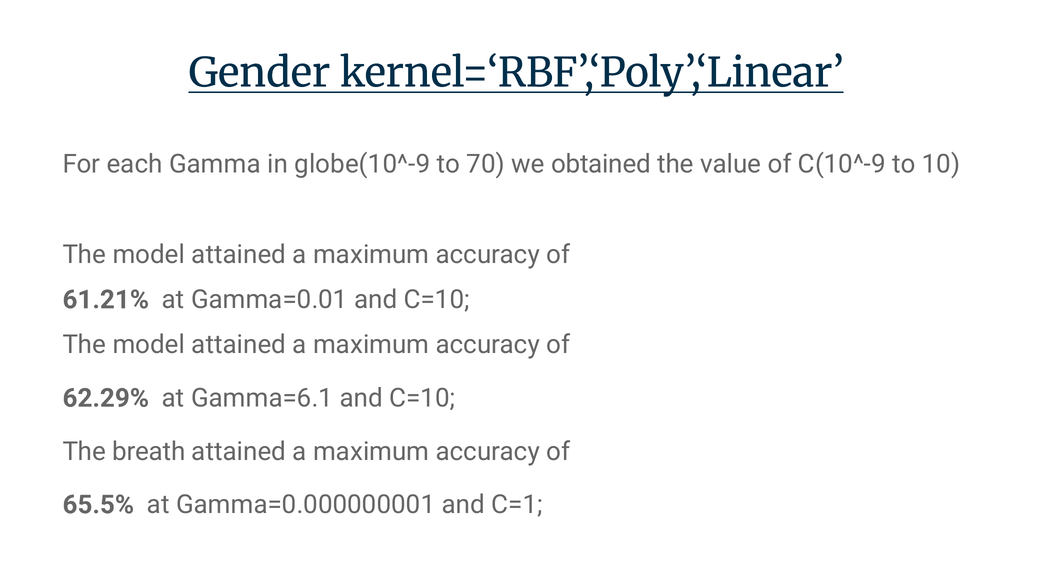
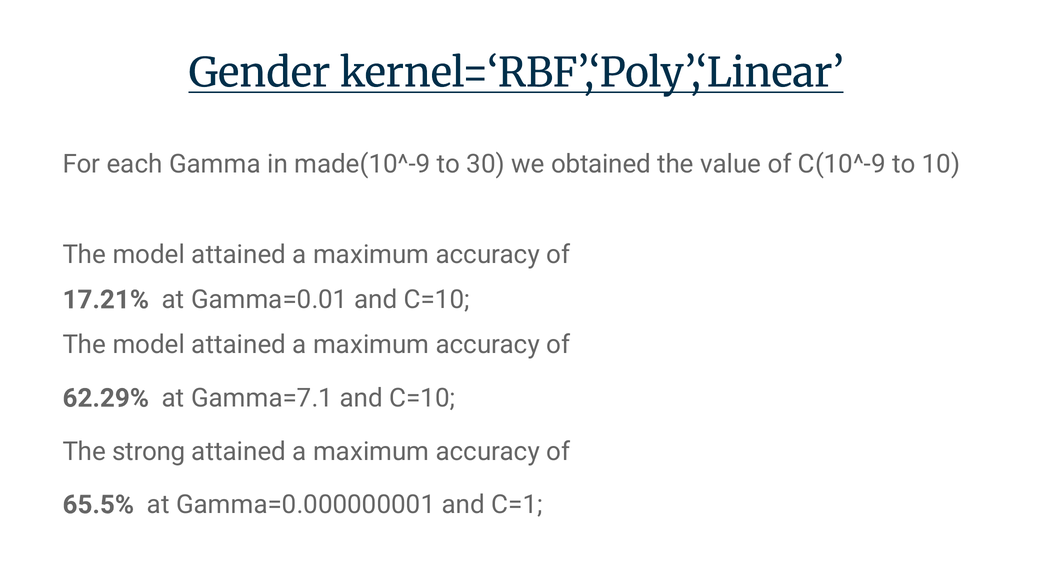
globe(10^-9: globe(10^-9 -> made(10^-9 (362, 164)
70: 70 -> 30 (486, 164)
61.21%: 61.21% -> 17.21% (106, 300)
Gamma=6.1: Gamma=6.1 -> Gamma=7.1 (262, 398)
breath: breath -> strong (149, 452)
